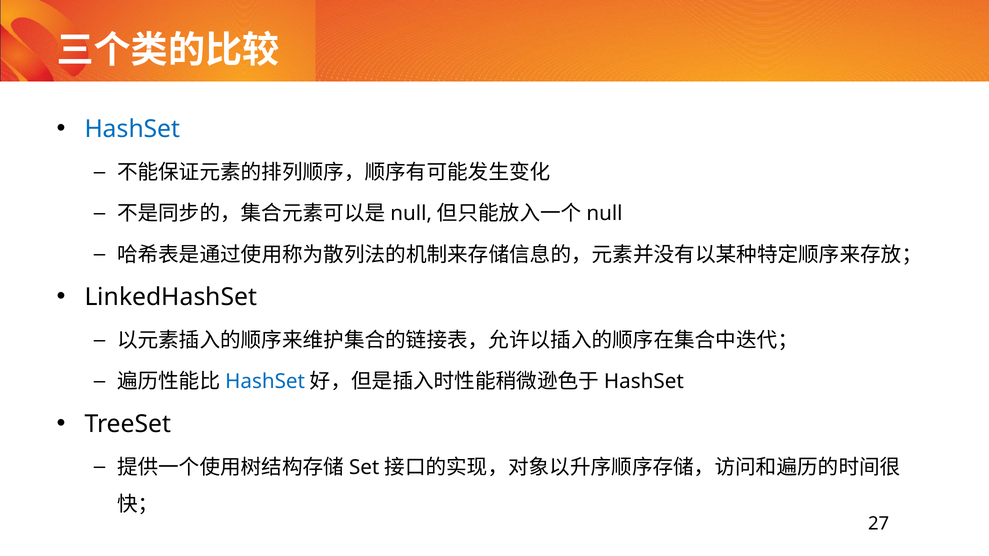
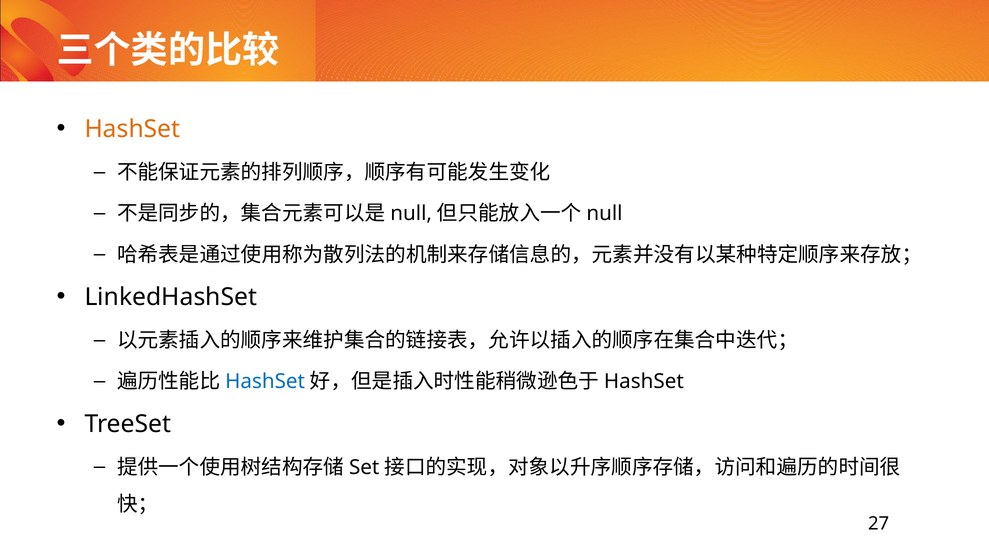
HashSet colour: blue -> orange (132, 129)
